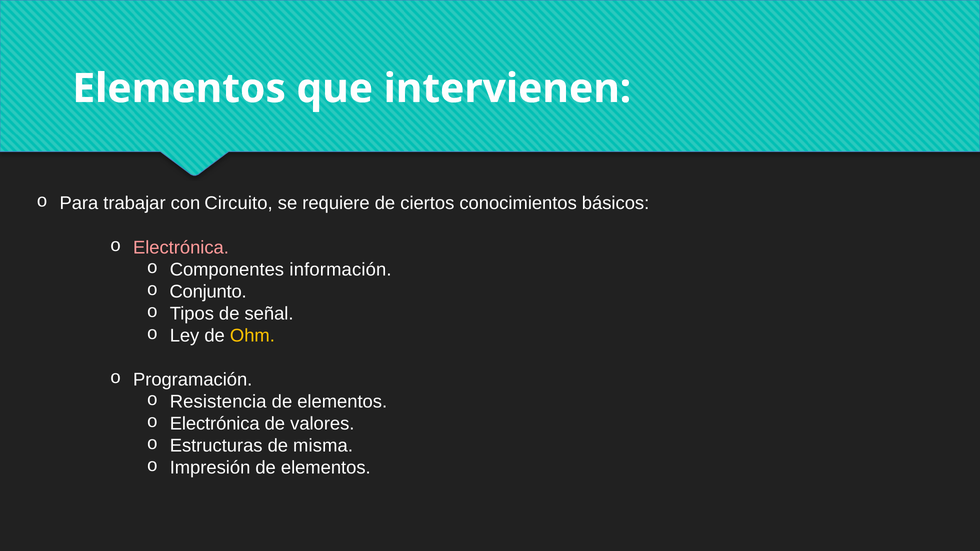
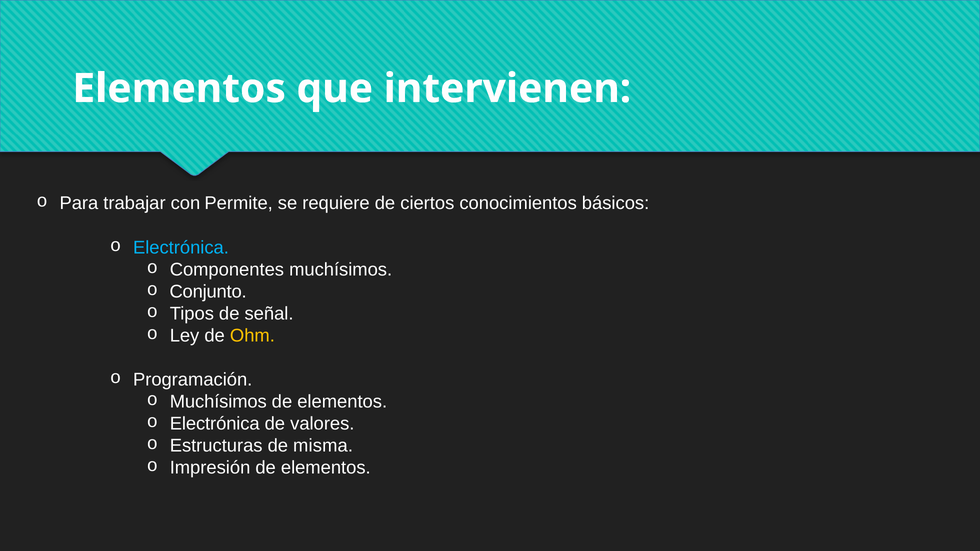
Circuito: Circuito -> Permite (239, 203)
Electrónica colour: pink -> light blue (181, 248)
Componentes información: información -> muchísimos (341, 270)
Resistencia: Resistencia -> Muchísimos (218, 402)
